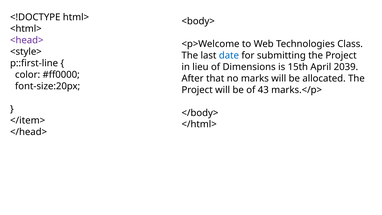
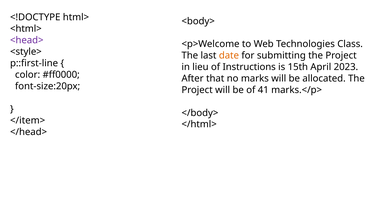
date colour: blue -> orange (229, 56)
Dimensions: Dimensions -> Instructions (249, 67)
2039: 2039 -> 2023 (346, 67)
43: 43 -> 41 (263, 90)
